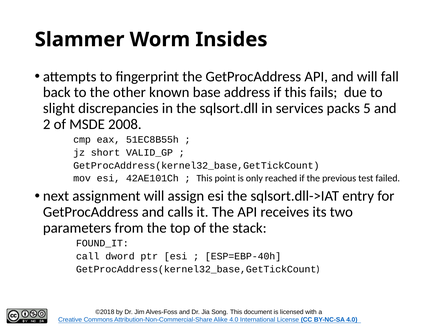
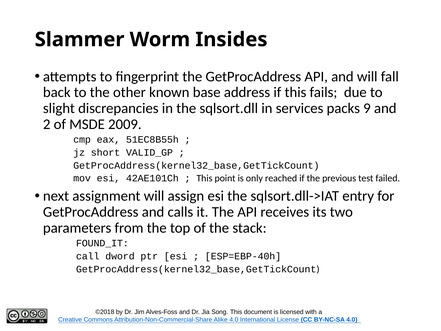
5: 5 -> 9 (367, 108)
2008: 2008 -> 2009 (125, 124)
